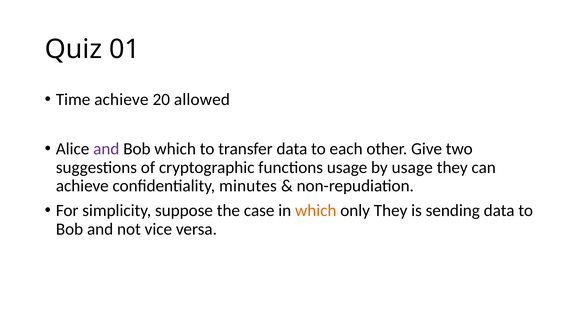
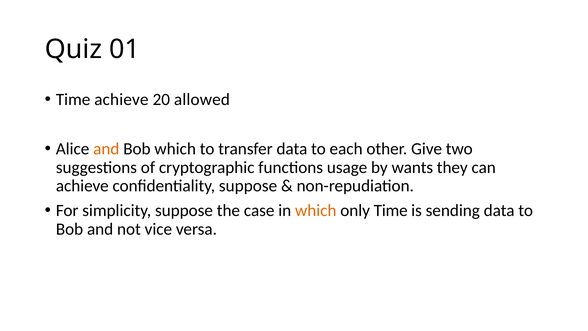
and colour: purple -> orange (106, 149)
by usage: usage -> wants (412, 167)
confidentiality minutes: minutes -> suppose (248, 186)
only They: They -> Time (391, 210)
